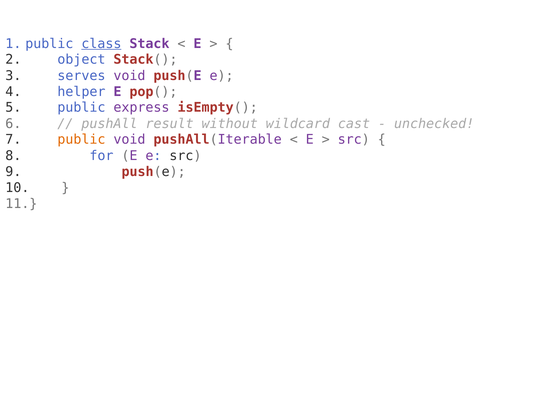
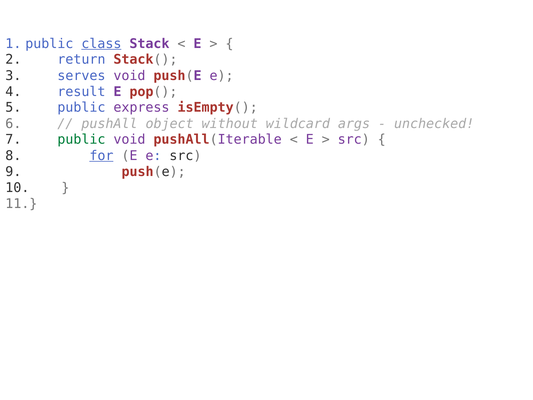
object: object -> return (81, 60)
helper: helper -> result (81, 92)
result: result -> object (170, 124)
cast: cast -> args (354, 124)
public colour: orange -> green (81, 140)
for underline: none -> present (101, 156)
